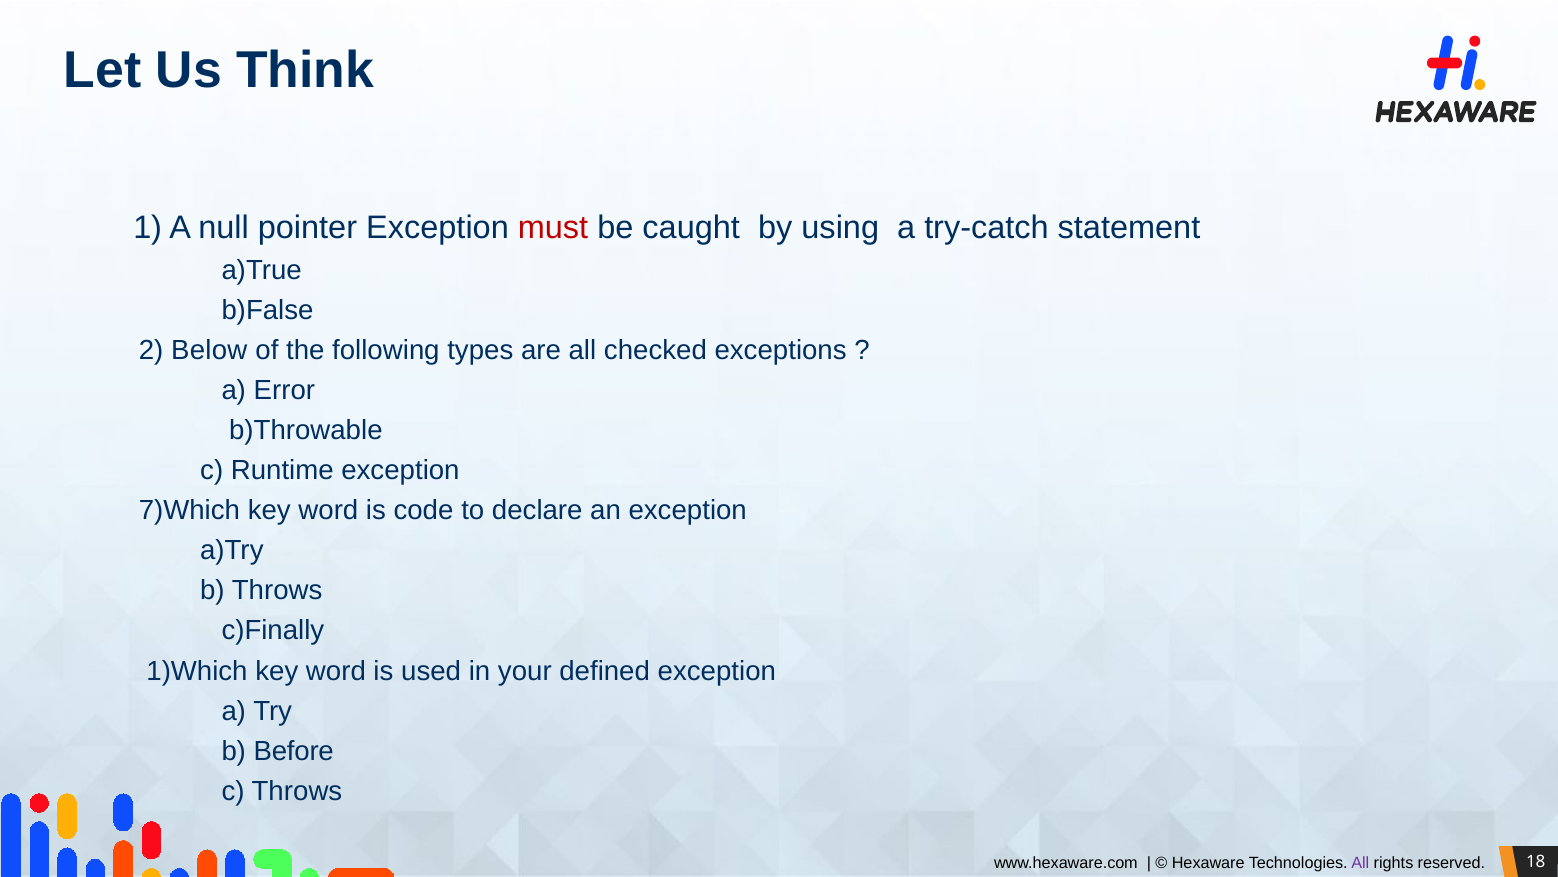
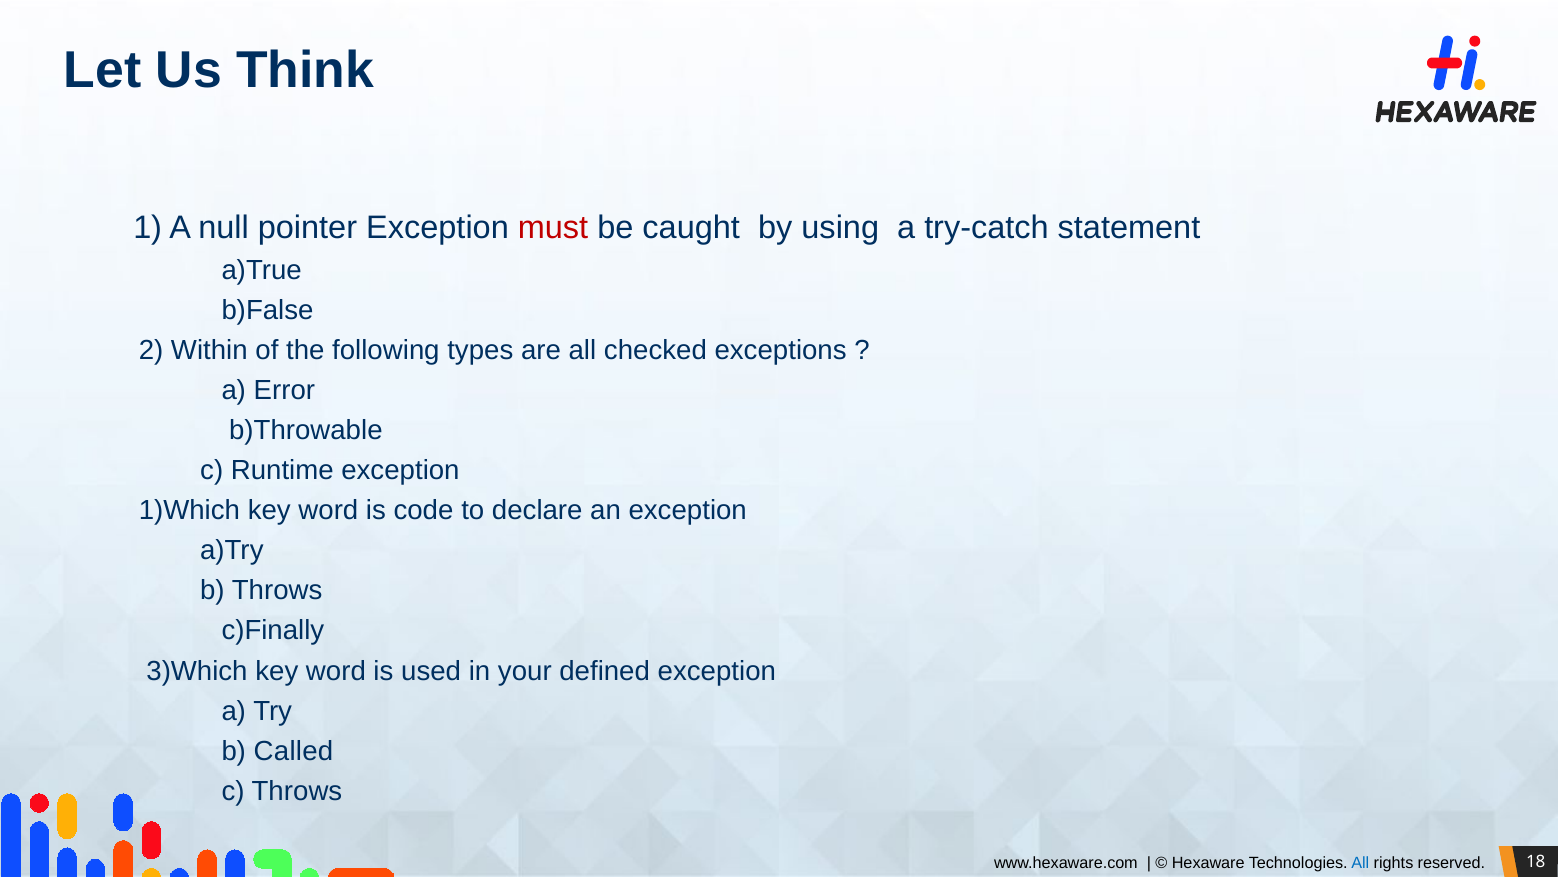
Below: Below -> Within (209, 350)
7)Which: 7)Which -> 1)Which (189, 510)
1)Which: 1)Which -> 3)Which (197, 670)
Before: Before -> Called (293, 750)
All colour: purple -> blue (1360, 863)
